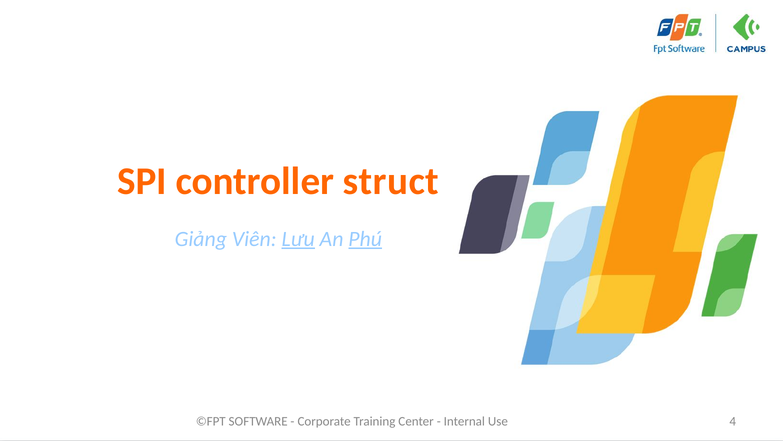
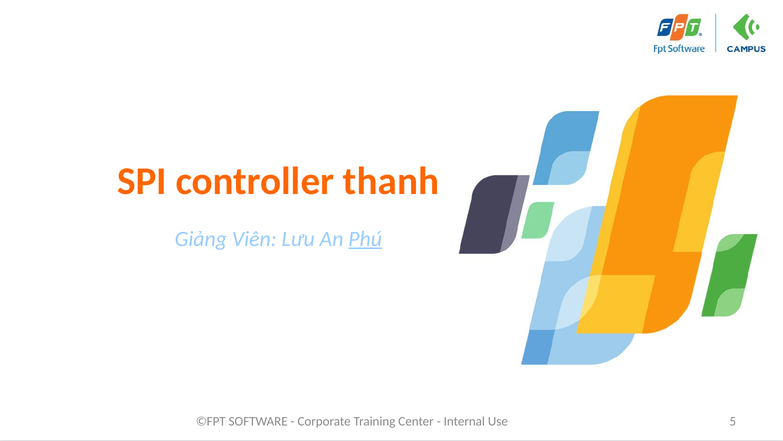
struct: struct -> thanh (391, 181)
Lưu underline: present -> none (298, 239)
4: 4 -> 5 (733, 421)
